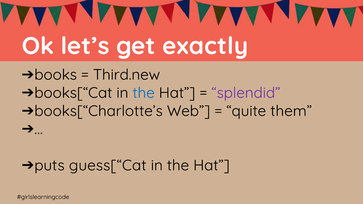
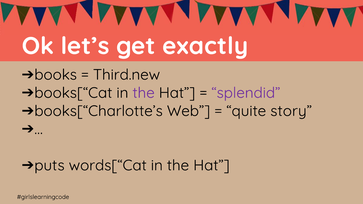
the colour: blue -> purple (144, 93)
them: them -> story (291, 111)
guess[“Cat: guess[“Cat -> words[“Cat (108, 166)
